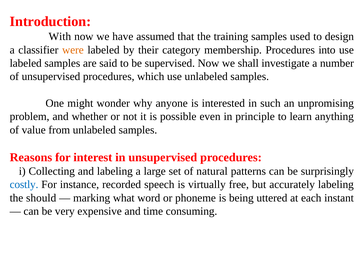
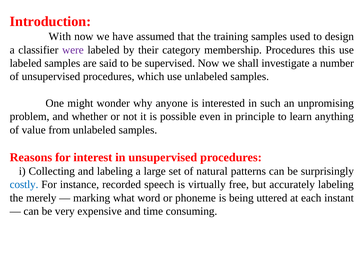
were colour: orange -> purple (73, 50)
into: into -> this (327, 50)
should: should -> merely (41, 198)
